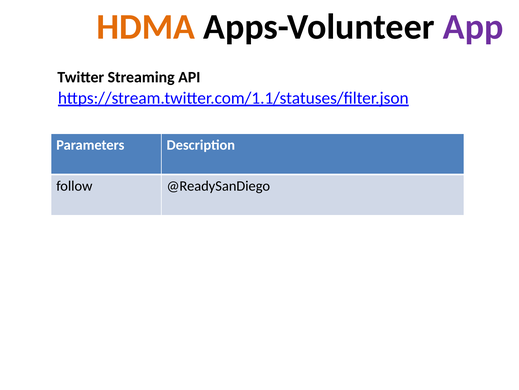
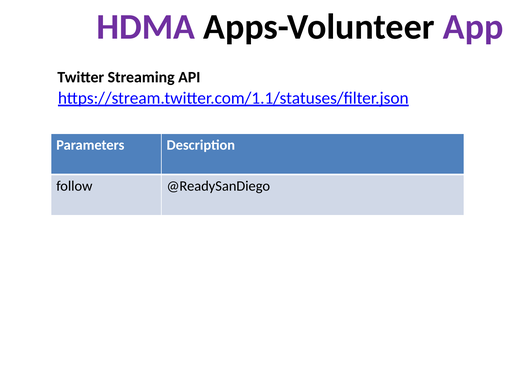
HDMA colour: orange -> purple (146, 27)
